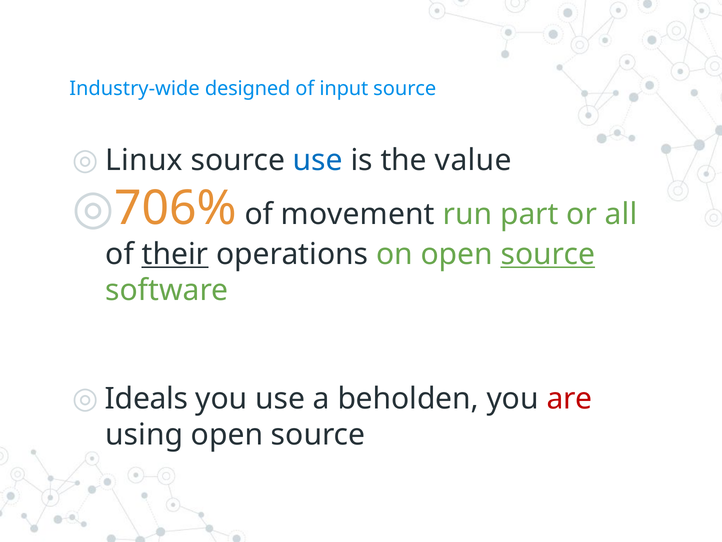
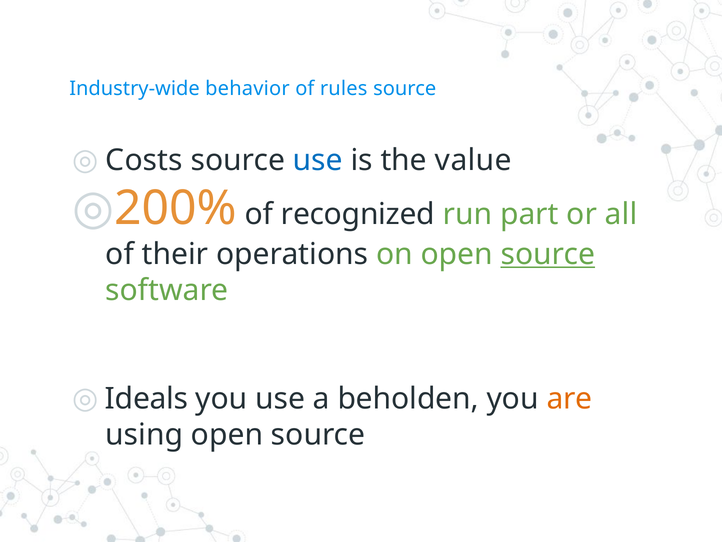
designed: designed -> behavior (247, 89)
input: input -> rules (344, 89)
Linux: Linux -> Costs (144, 160)
706%: 706% -> 200% (176, 208)
movement: movement -> recognized (358, 214)
their underline: present -> none (175, 254)
are colour: red -> orange (569, 398)
